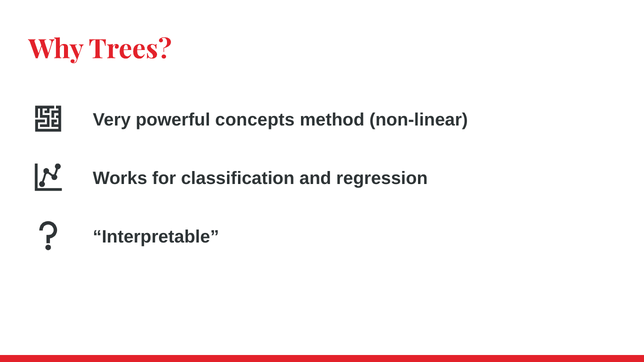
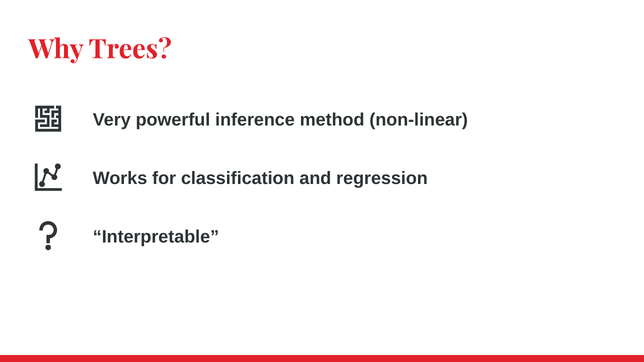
concepts: concepts -> inference (255, 120)
